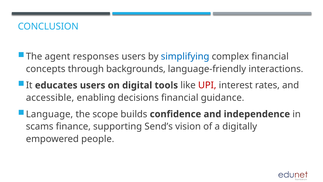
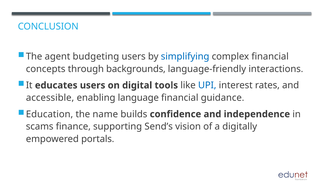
responses: responses -> budgeting (96, 56)
UPI colour: red -> blue (207, 85)
decisions: decisions -> language (138, 98)
Language: Language -> Education (49, 114)
scope: scope -> name (105, 114)
people: people -> portals (97, 139)
